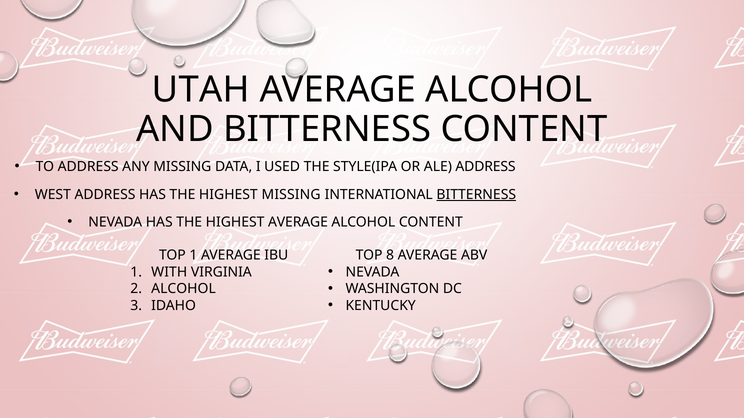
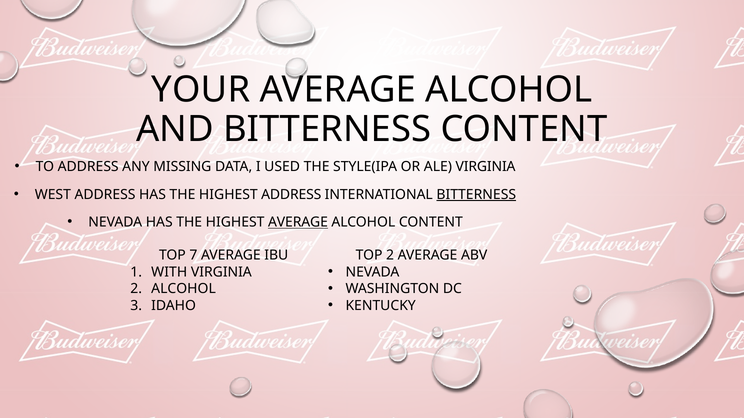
UTAH: UTAH -> YOUR (201, 90)
ALE ADDRESS: ADDRESS -> VIRGINIA (486, 167)
HIGHEST MISSING: MISSING -> ADDRESS (291, 195)
AVERAGE underline: none -> present (298, 222)
TOP 1: 1 -> 7 (193, 256)
TOP 8: 8 -> 2 (390, 256)
